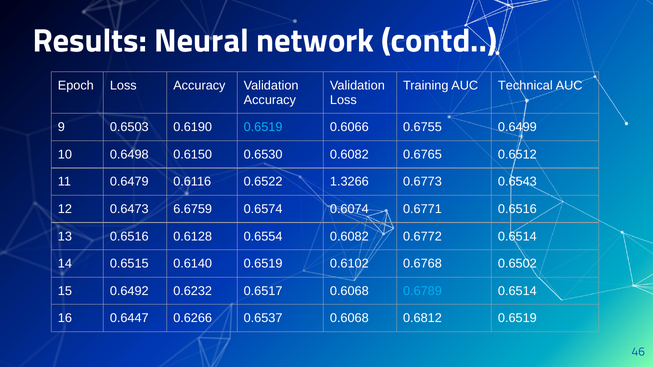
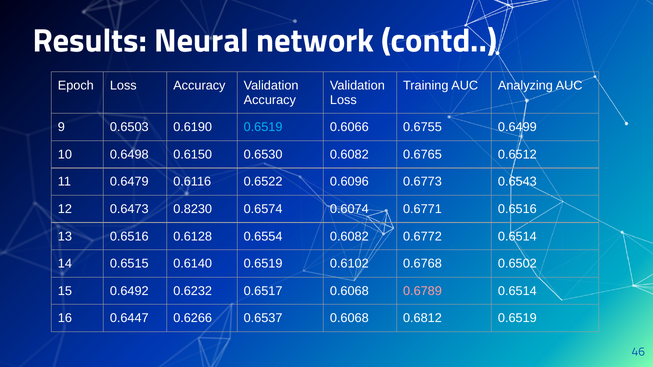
Technical: Technical -> Analyzing (525, 86)
1.3266: 1.3266 -> 0.6096 (349, 182)
6.6759: 6.6759 -> 0.8230 (193, 209)
0.6789 colour: light blue -> pink (422, 291)
